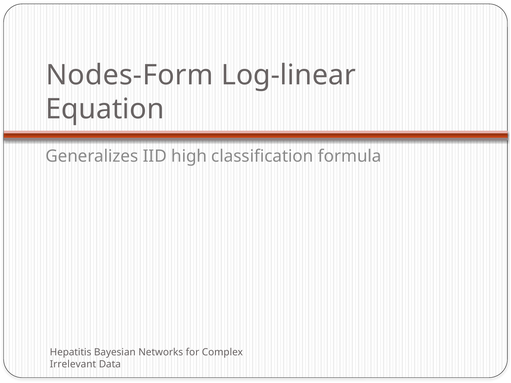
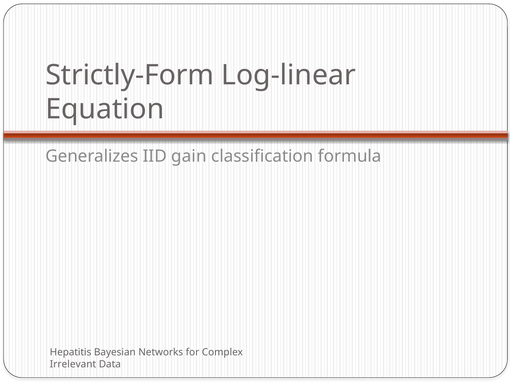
Nodes-Form: Nodes-Form -> Strictly-Form (130, 75)
high: high -> gain (189, 156)
